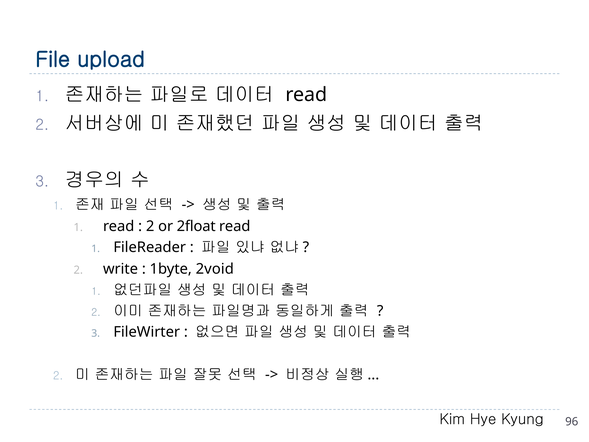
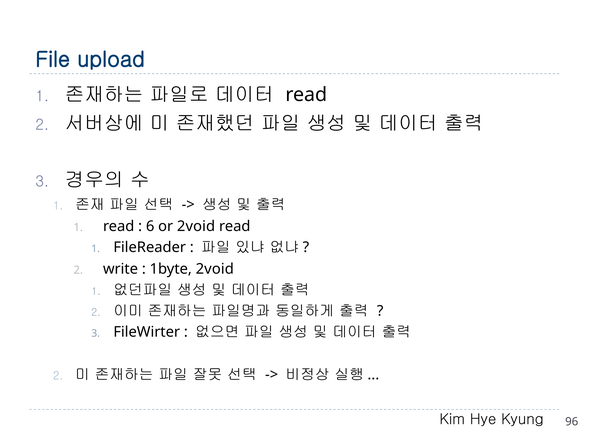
2: 2 -> 6 (150, 226)
or 2float: 2float -> 2void (196, 226)
